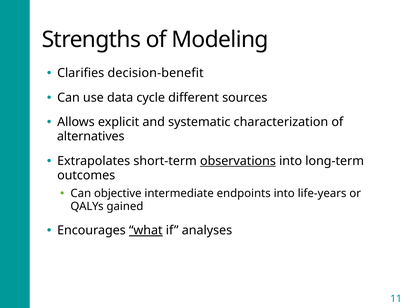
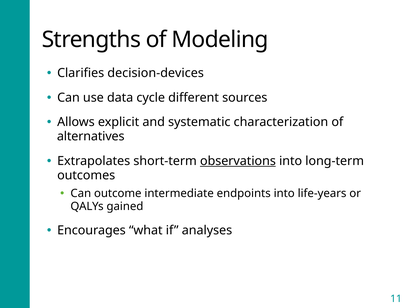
decision-benefit: decision-benefit -> decision-devices (156, 73)
objective: objective -> outcome (118, 193)
what underline: present -> none (146, 230)
